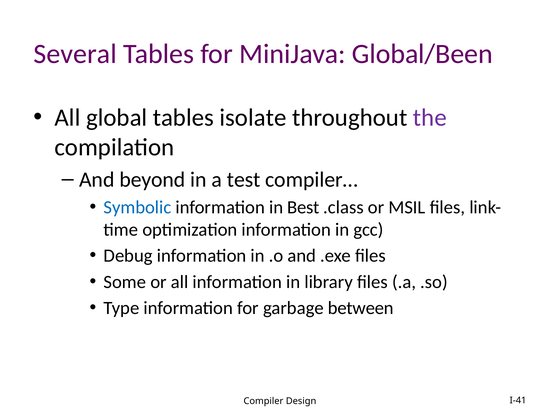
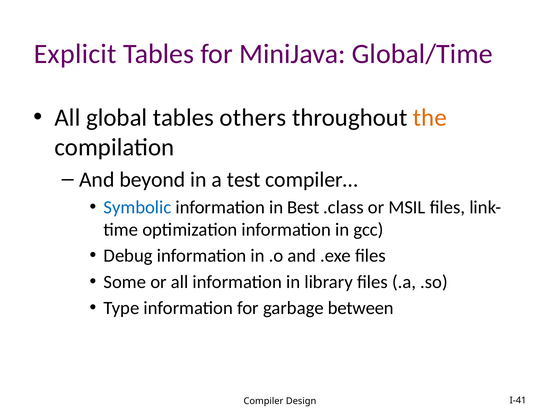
Several: Several -> Explicit (75, 54)
Global/Been: Global/Been -> Global/Time (422, 54)
isolate: isolate -> others (253, 117)
the colour: purple -> orange (430, 117)
